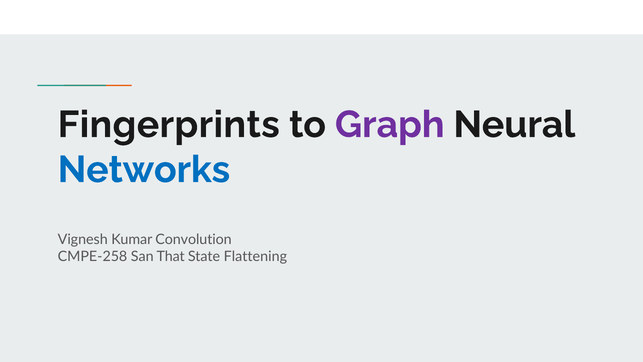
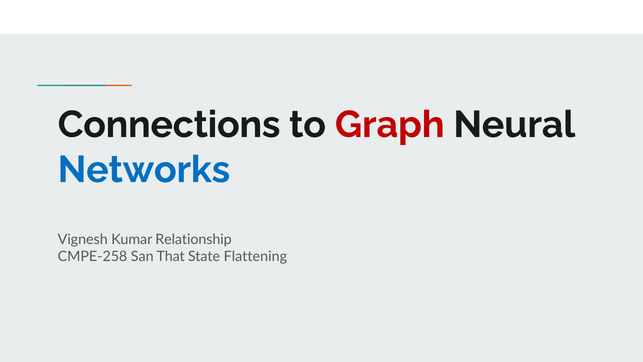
Fingerprints: Fingerprints -> Connections (169, 125)
Graph colour: purple -> red (390, 125)
Convolution: Convolution -> Relationship (193, 239)
